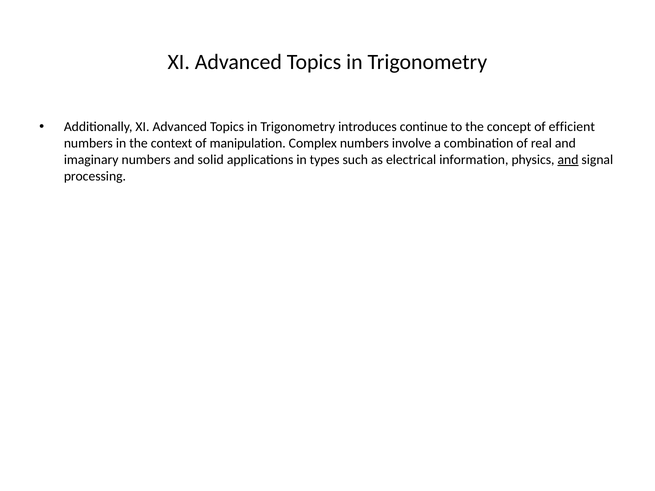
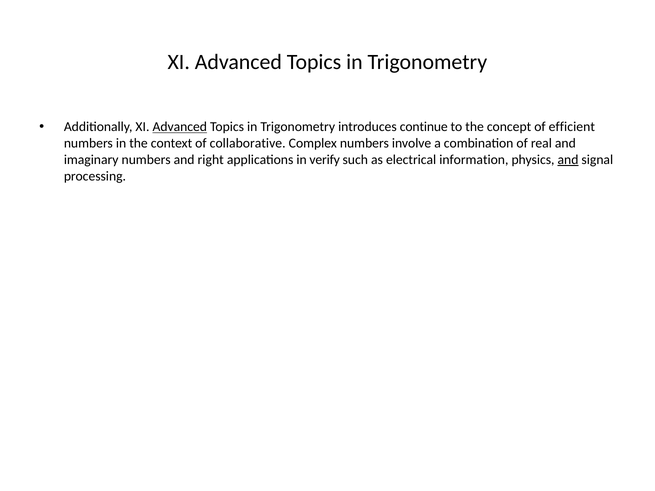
Advanced underline: none -> present (180, 127)
manipulation: manipulation -> collaborative (248, 143)
solid: solid -> right (211, 160)
types: types -> verify (325, 160)
